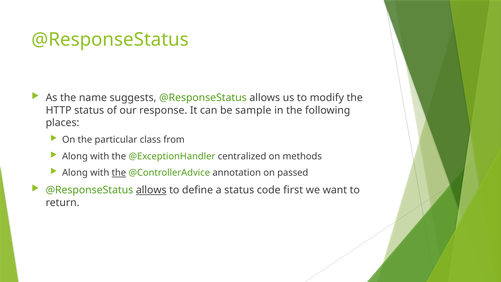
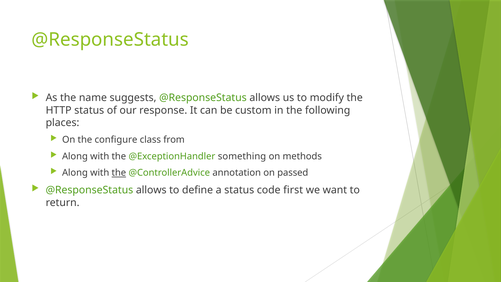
sample: sample -> custom (253, 110)
particular: particular -> configure (116, 140)
centralized: centralized -> something (242, 156)
allows underline: present -> none (151, 190)
